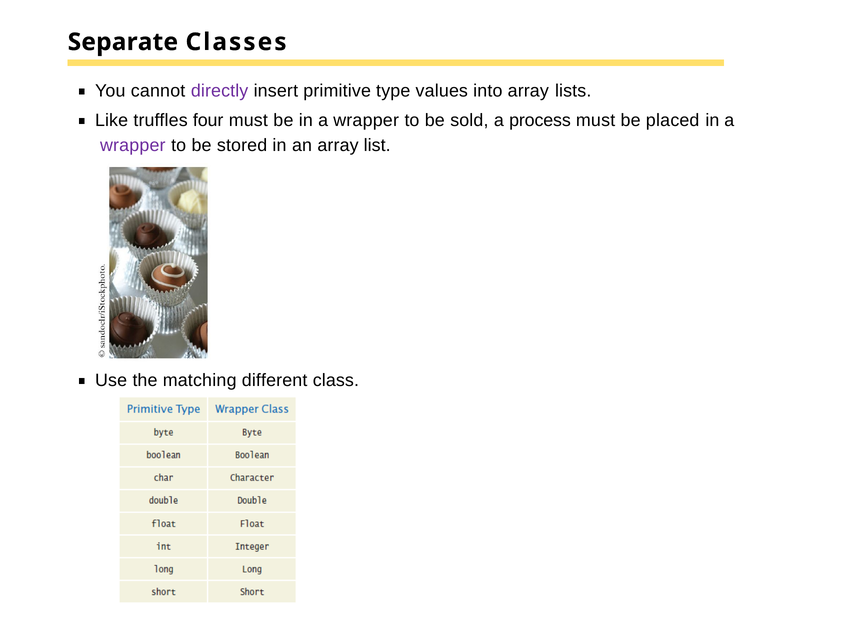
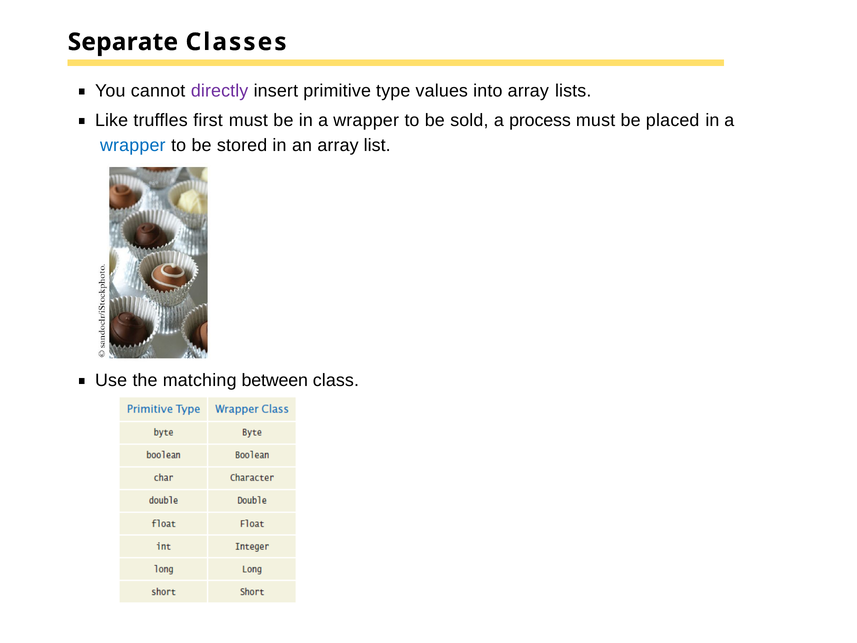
four: four -> first (208, 120)
wrapper colour: purple -> blue (133, 145)
different: different -> between (275, 380)
